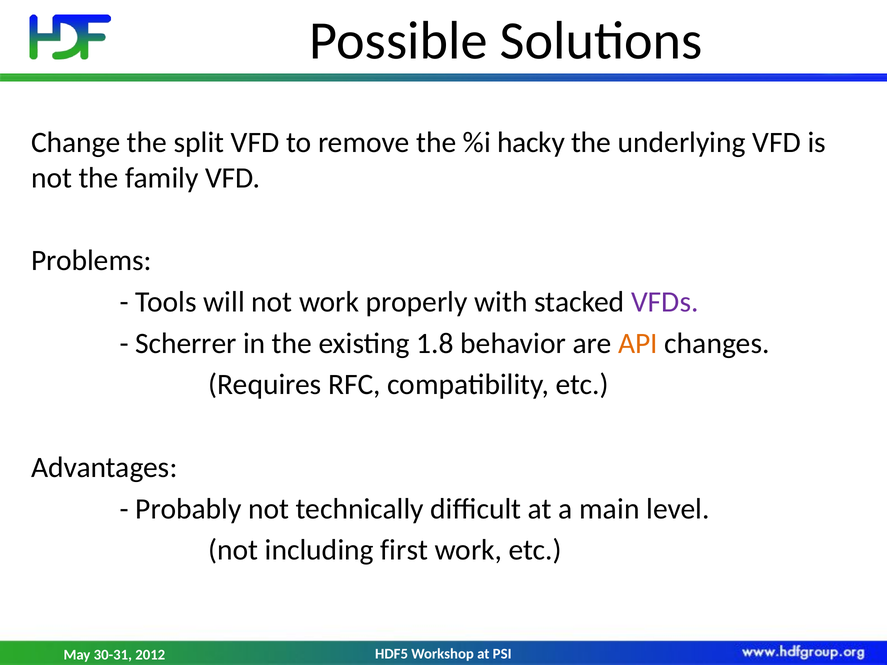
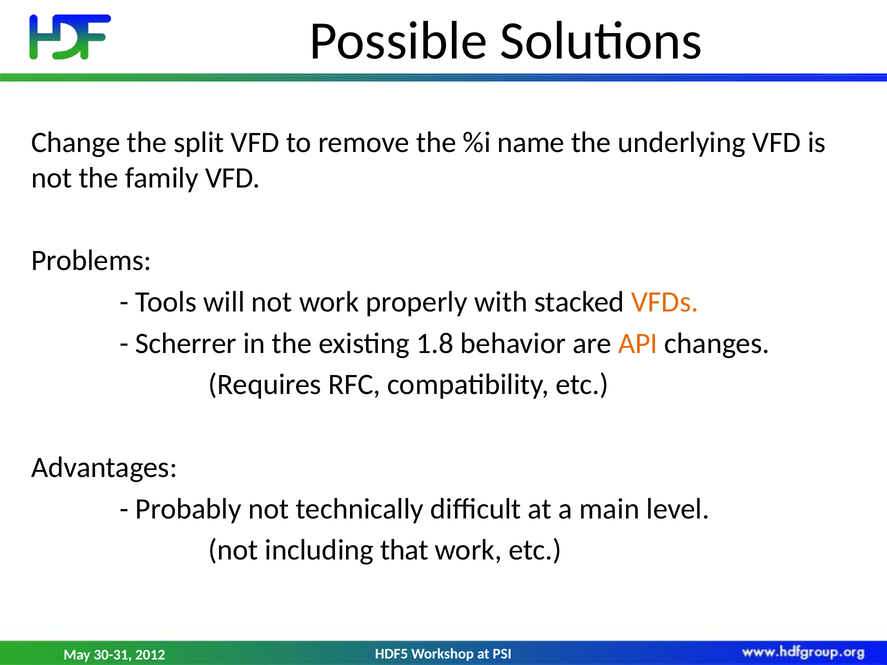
hacky: hacky -> name (531, 142)
VFDs colour: purple -> orange (665, 302)
first: first -> that (404, 550)
